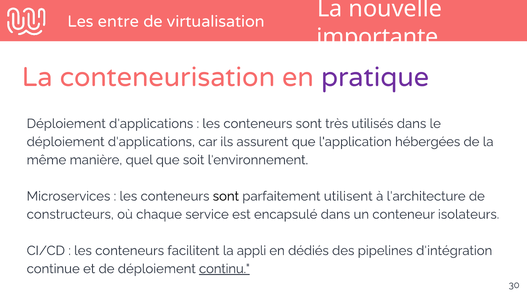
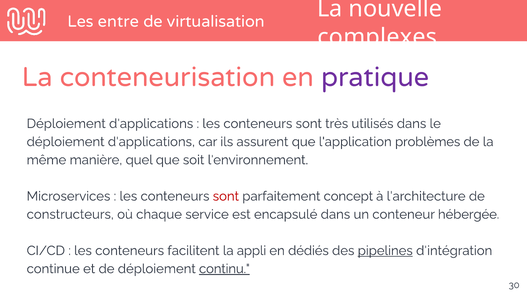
importante: importante -> complexes (377, 37)
hébergées: hébergées -> problèmes (428, 142)
sont colour: black -> red (226, 197)
utilisent: utilisent -> concept (348, 197)
isolateurs: isolateurs -> hébergée (469, 215)
pipelines underline: none -> present (385, 251)
